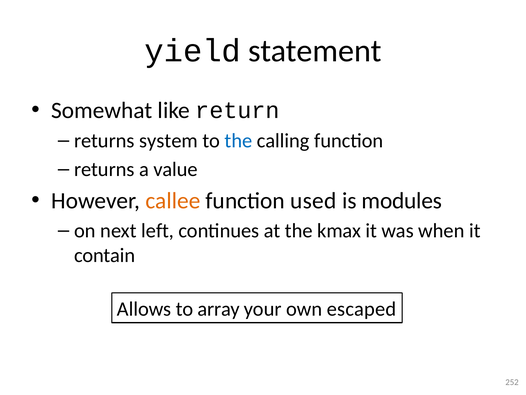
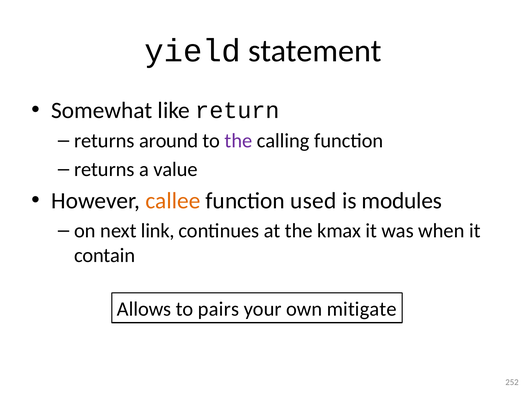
system: system -> around (169, 141)
the colour: blue -> purple (238, 141)
left: left -> link (158, 231)
array: array -> pairs (219, 309)
escaped: escaped -> mitigate (362, 309)
